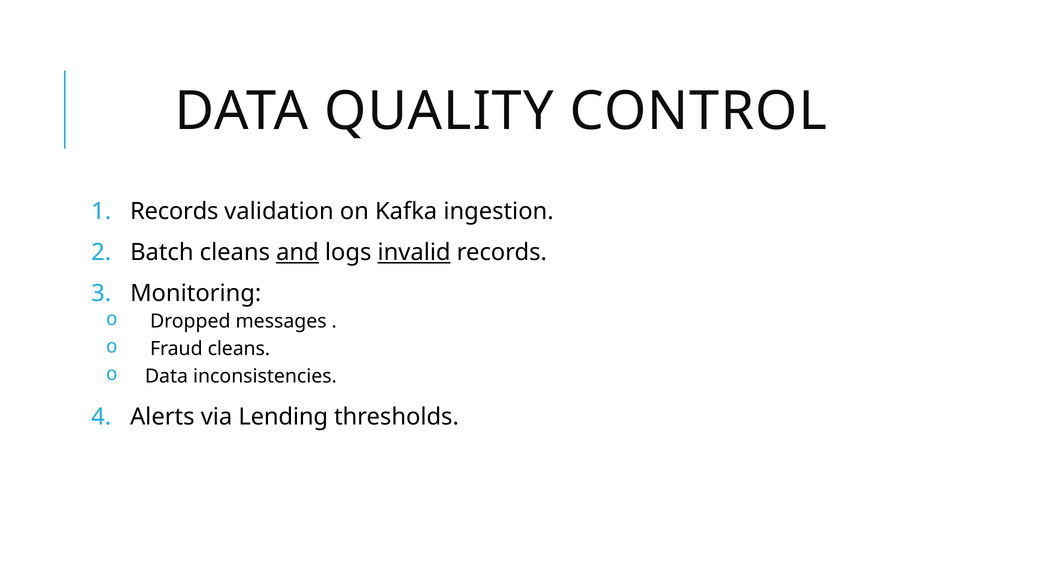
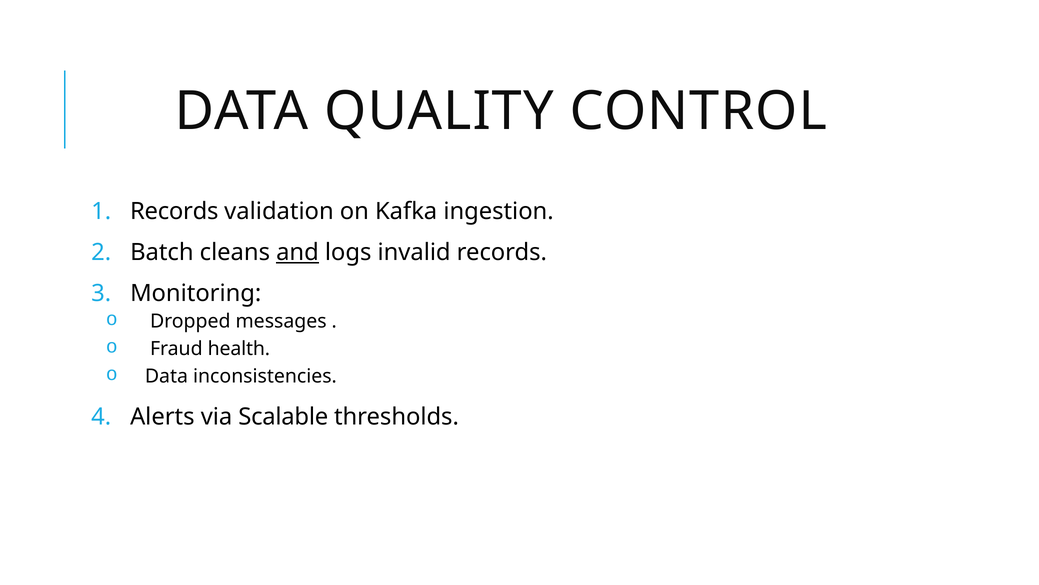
invalid underline: present -> none (414, 252)
Fraud cleans: cleans -> health (239, 348)
Lending: Lending -> Scalable (283, 417)
